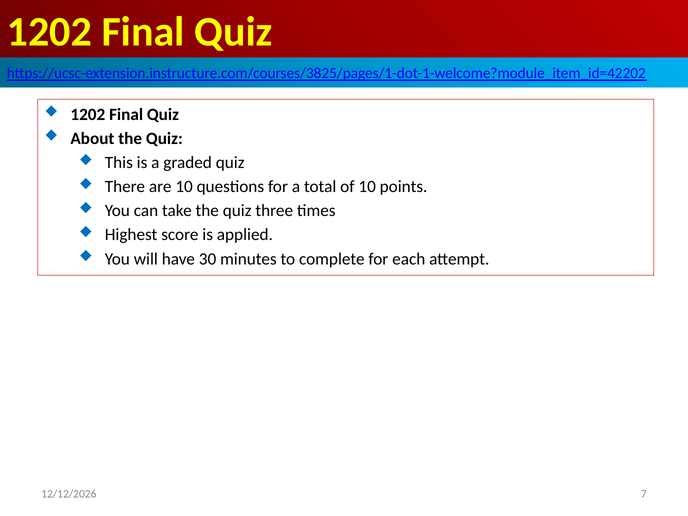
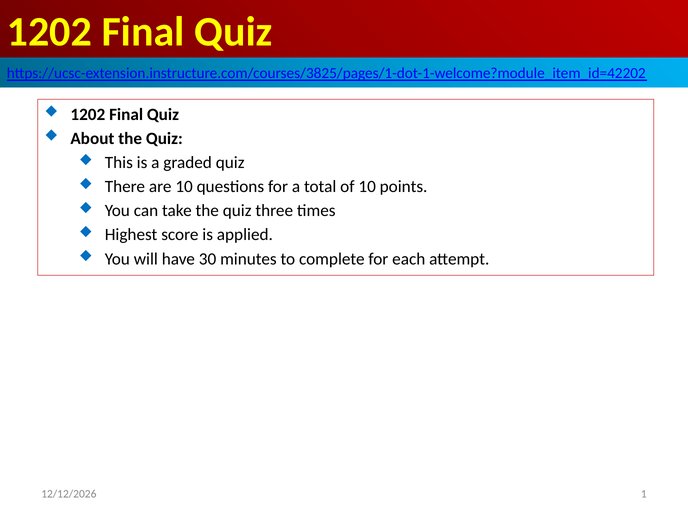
7: 7 -> 1 (644, 494)
